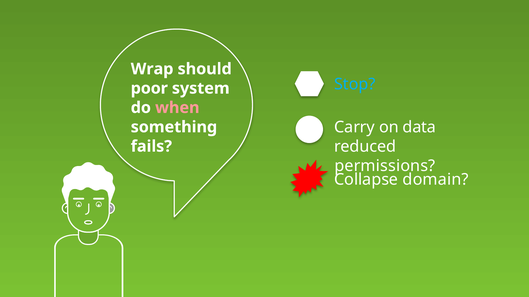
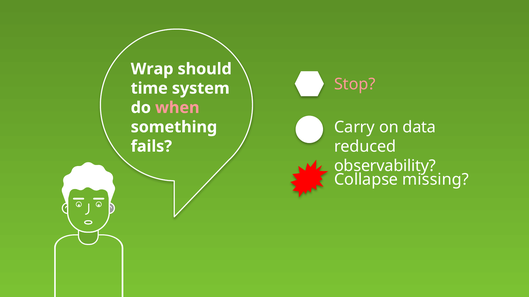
Stop colour: light blue -> pink (355, 84)
poor: poor -> time (149, 88)
permissions: permissions -> observability (385, 166)
domain: domain -> missing (436, 180)
